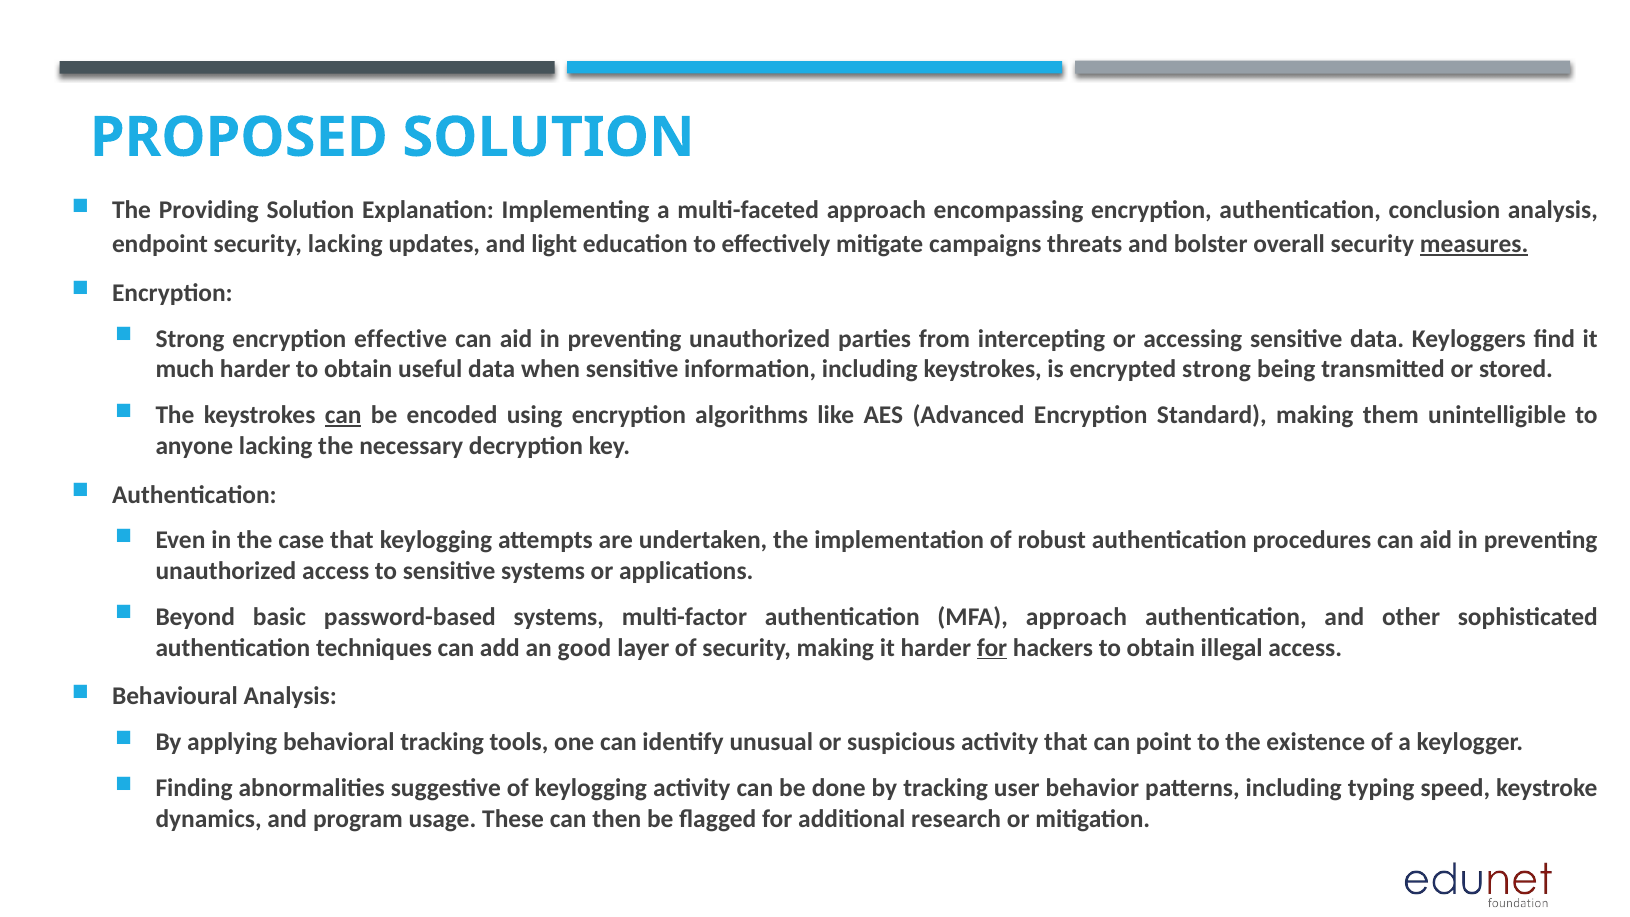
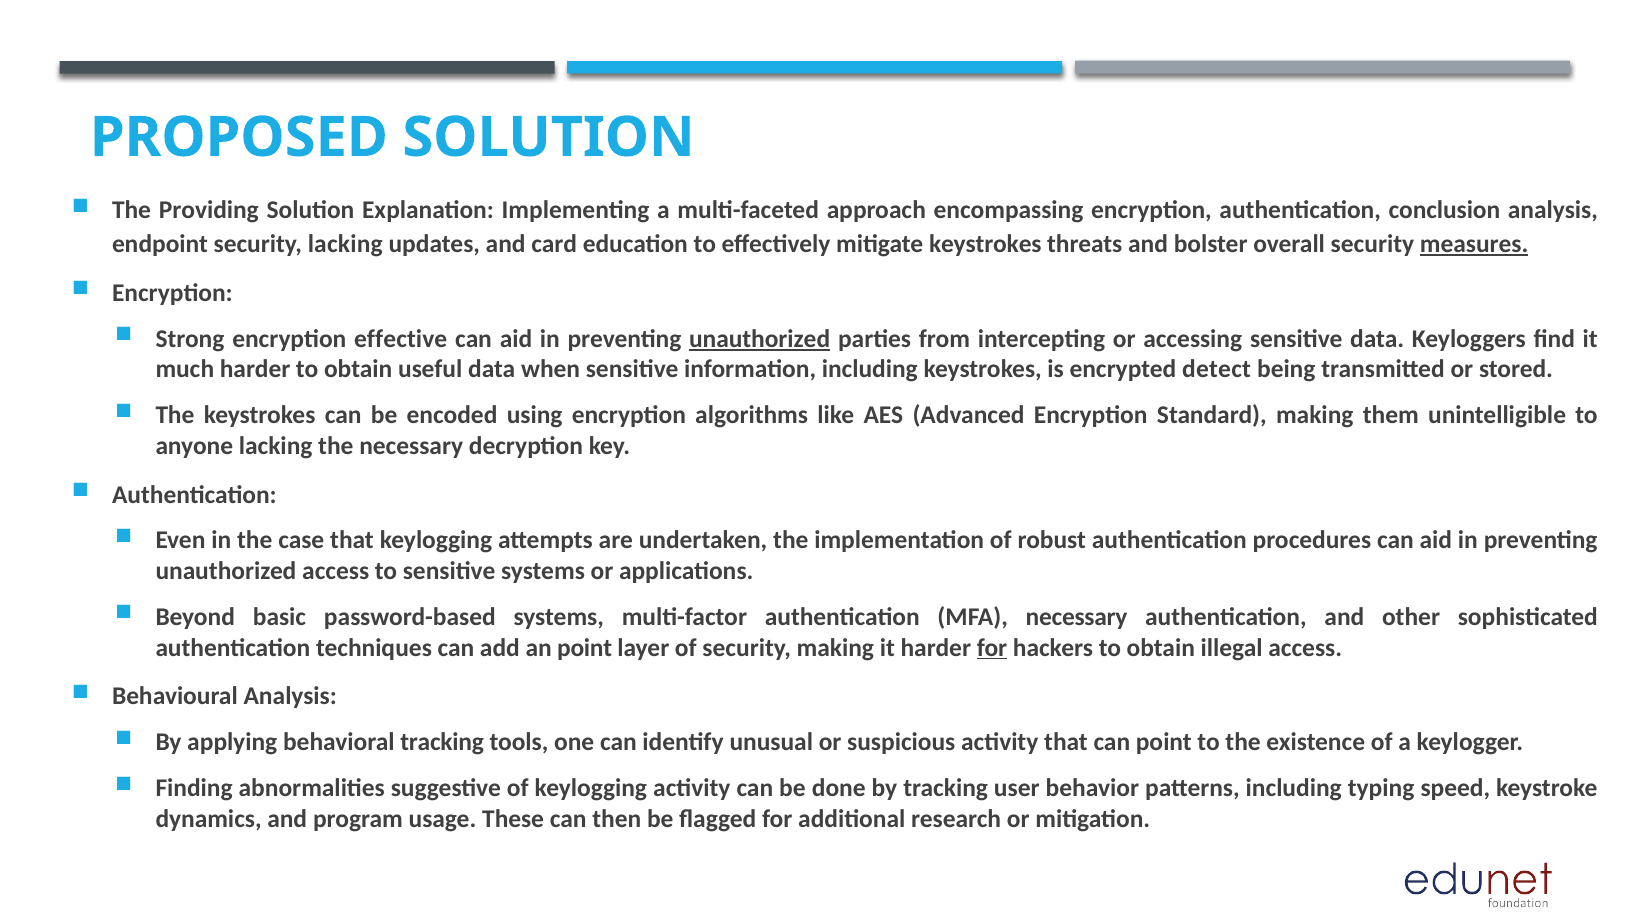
light: light -> card (554, 244)
mitigate campaigns: campaigns -> keystrokes (985, 244)
unauthorized underline: none -> present (760, 339)
encrypted strong: strong -> detect (1217, 369)
can underline: present -> none (343, 415)
MFA approach: approach -> necessary (1077, 617)
an good: good -> point (585, 648)
